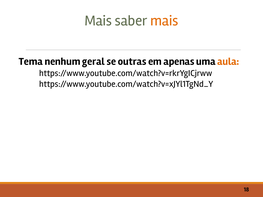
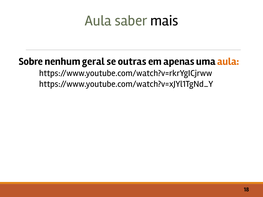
Mais: Mais -> Aula (98, 21)
mais colour: orange -> black (164, 21)
Tema: Tema -> Sobre (31, 62)
